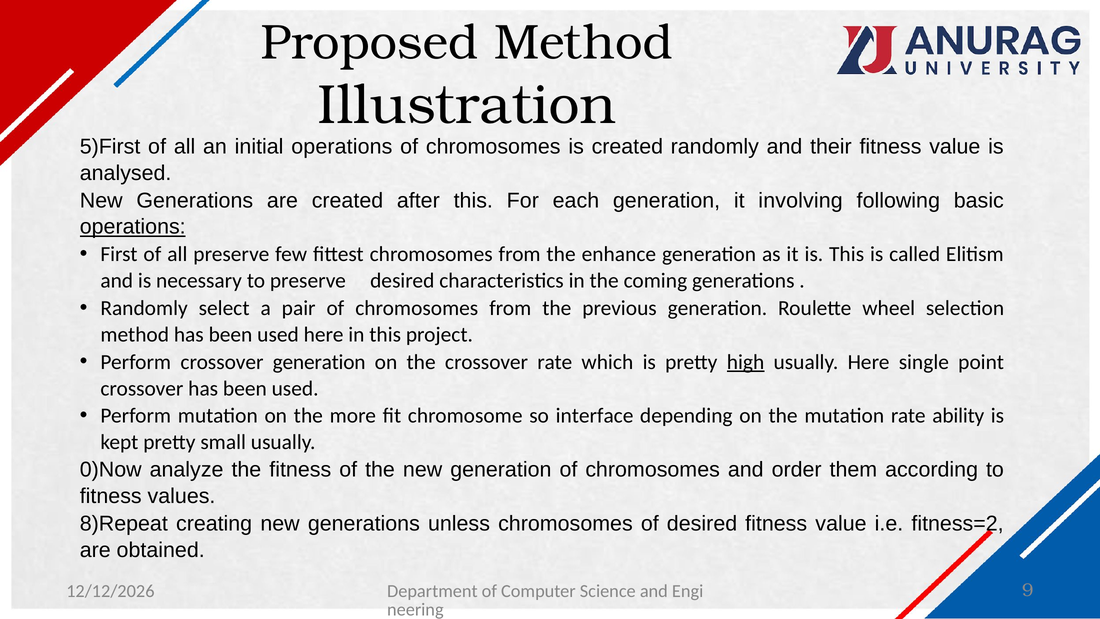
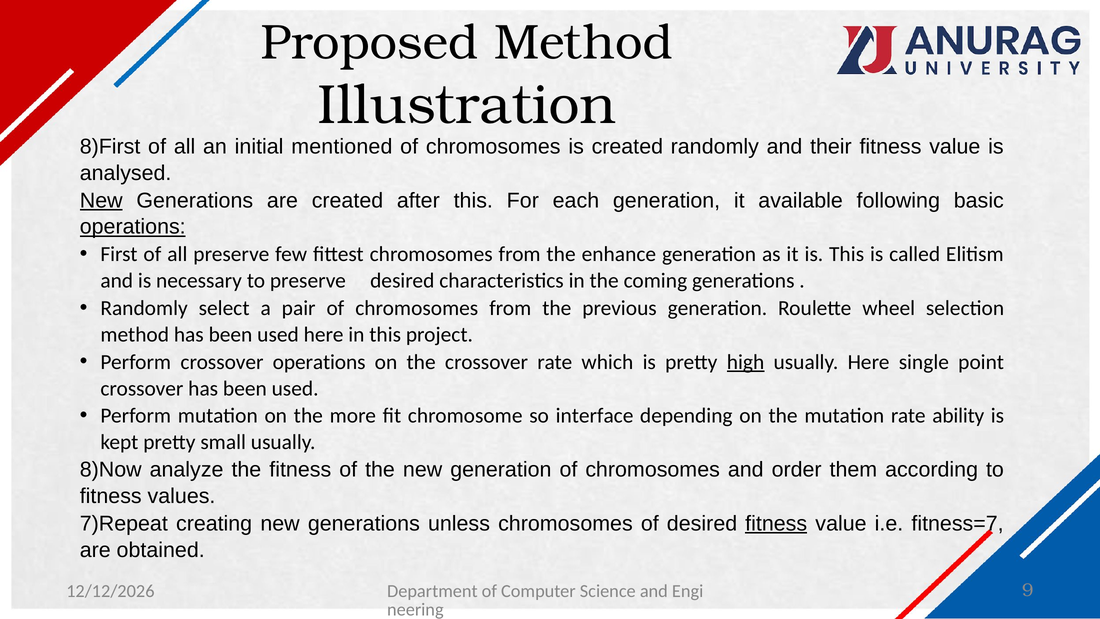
5)First: 5)First -> 8)First (110, 147)
initial operations: operations -> mentioned (342, 147)
New underline: none -> present (101, 200)
involving: involving -> available (801, 200)
crossover generation: generation -> operations (319, 362)
0)Now: 0)Now -> 8)Now (111, 470)
8)Repeat: 8)Repeat -> 7)Repeat (124, 523)
fitness underline: none -> present (776, 523)
fitness=2: fitness=2 -> fitness=7 (958, 523)
